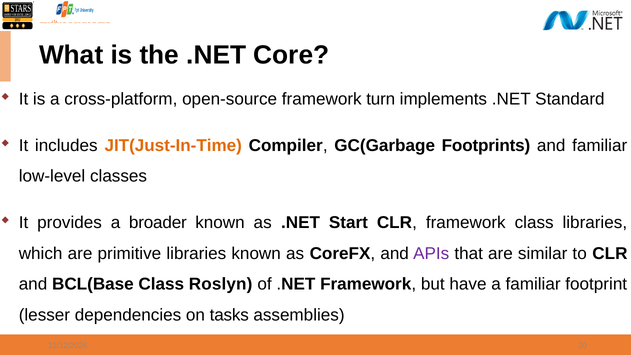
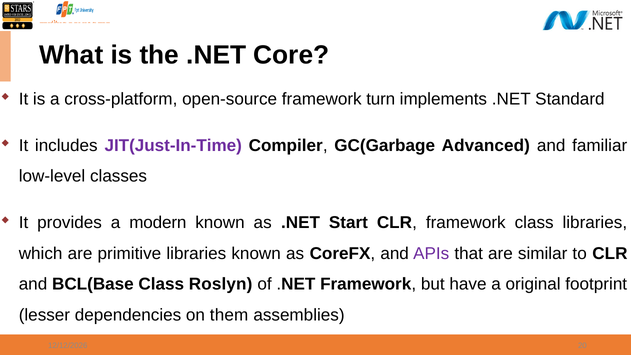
JIT(Just-In-Time colour: orange -> purple (173, 145)
Footprints: Footprints -> Advanced (486, 145)
broader: broader -> modern (158, 223)
a familiar: familiar -> original (533, 284)
tasks: tasks -> them (229, 315)
